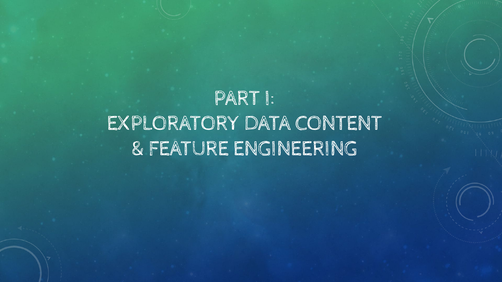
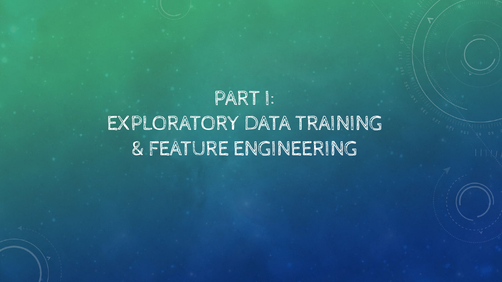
CONTENT: CONTENT -> TRAINING (339, 123)
